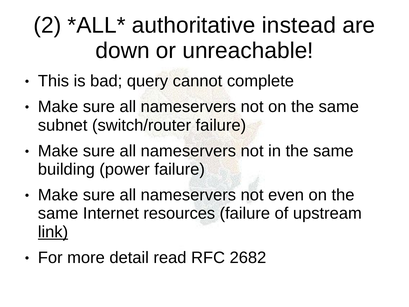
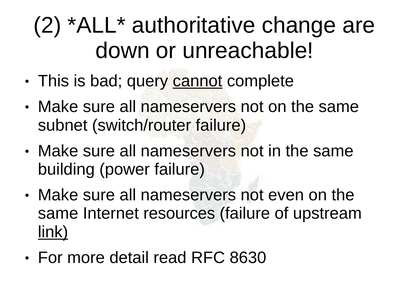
instead: instead -> change (299, 25)
cannot underline: none -> present (198, 81)
2682: 2682 -> 8630 (248, 257)
